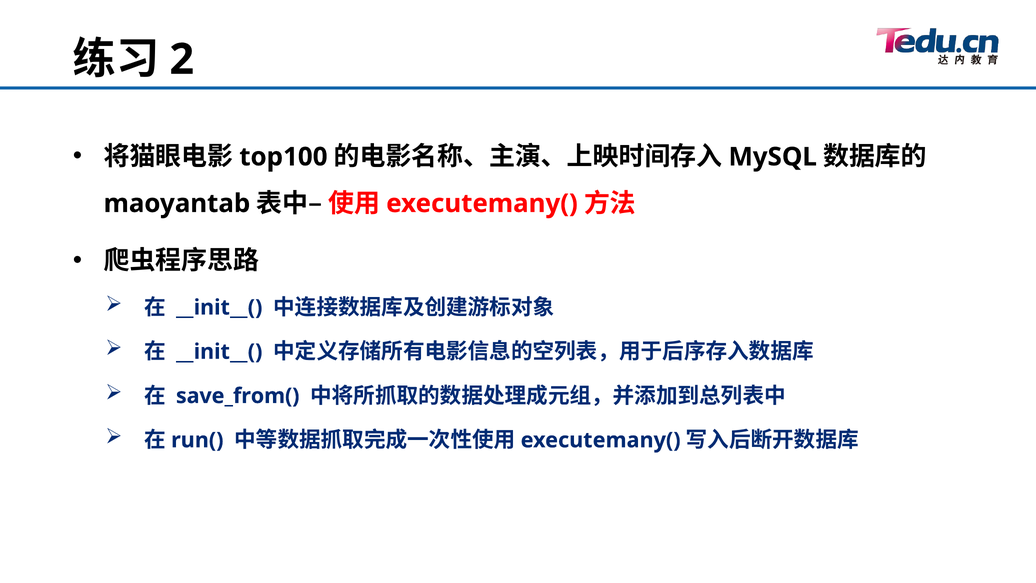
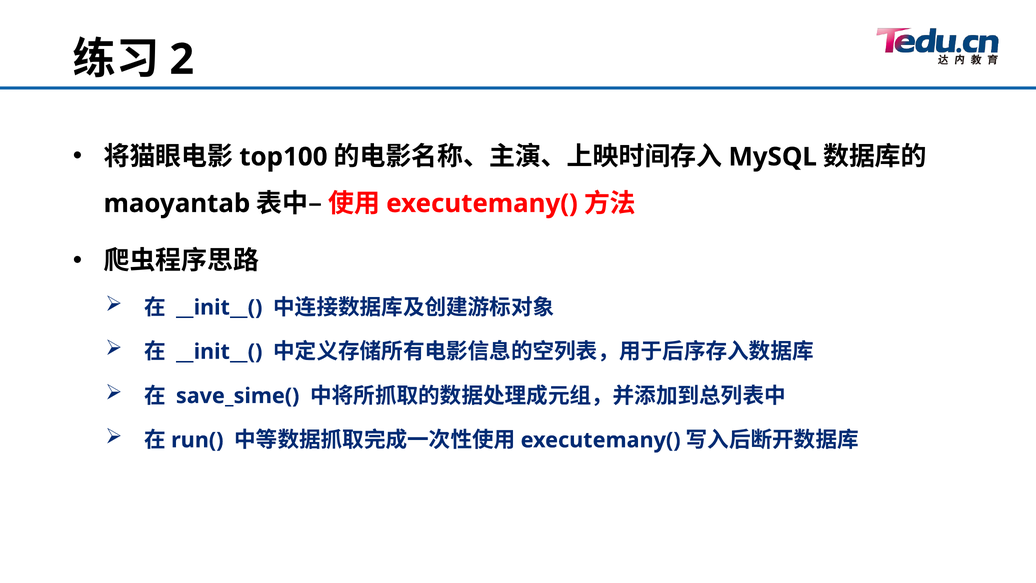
save_from(: save_from( -> save_sime( (238, 396)
